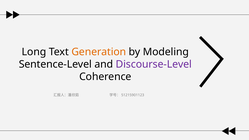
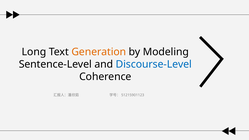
Discourse-Level colour: purple -> blue (154, 64)
